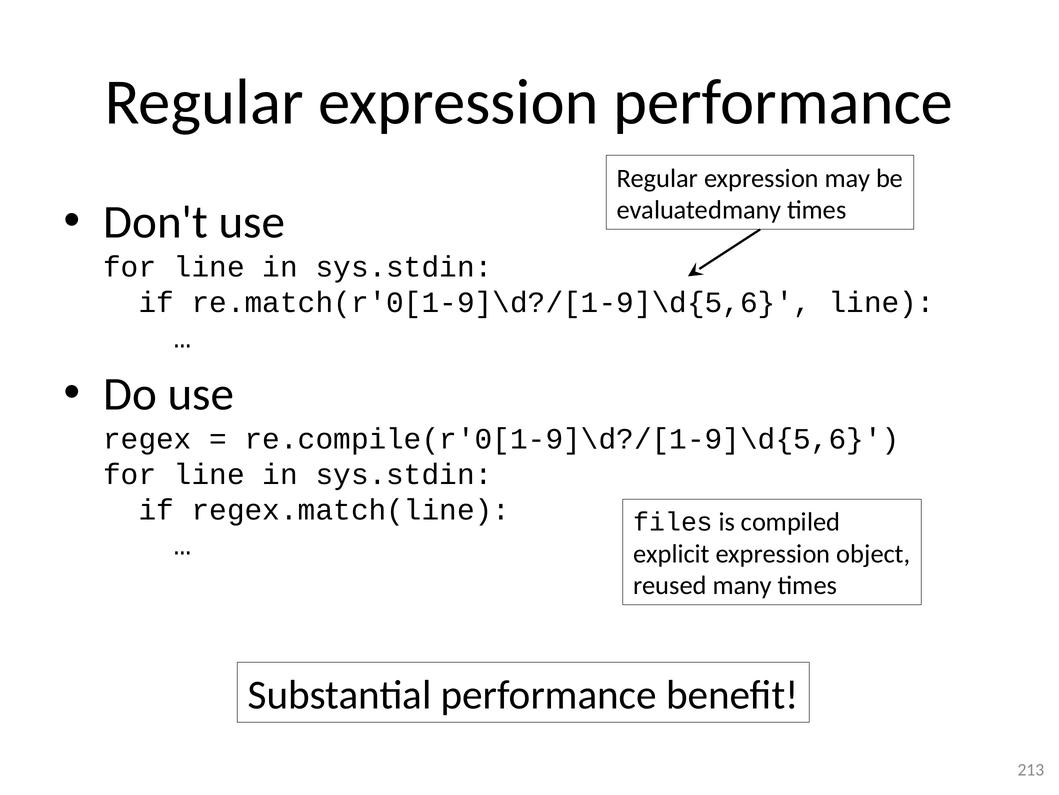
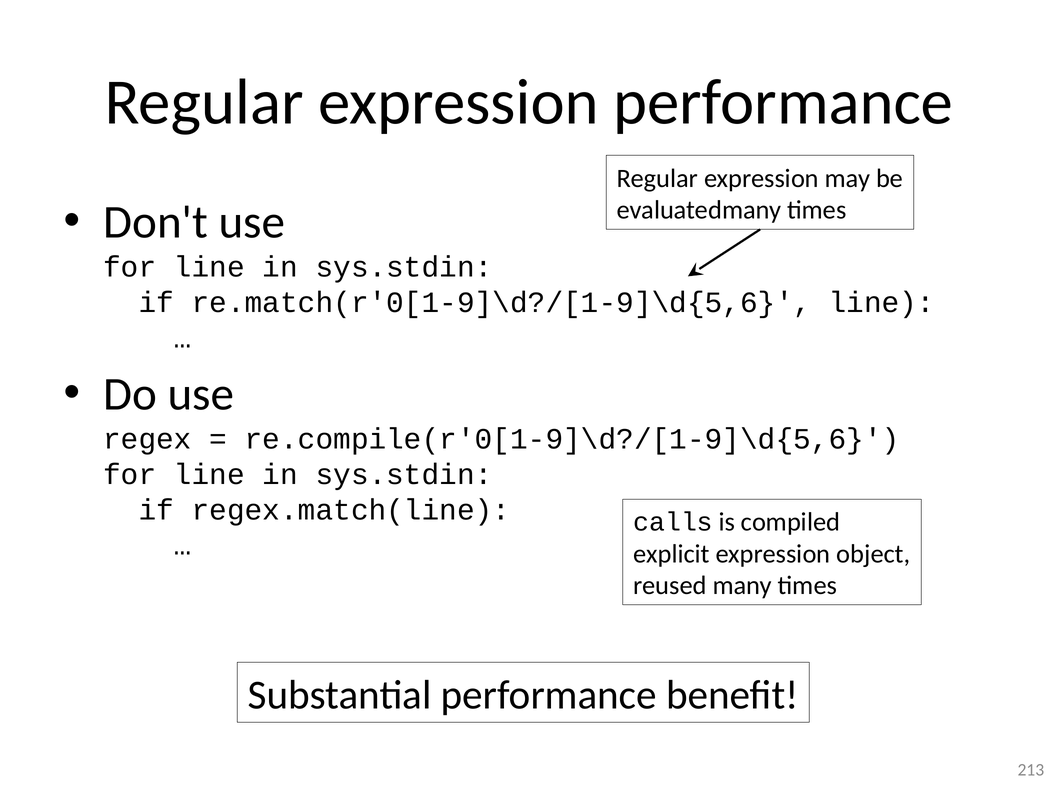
files: files -> calls (673, 522)
